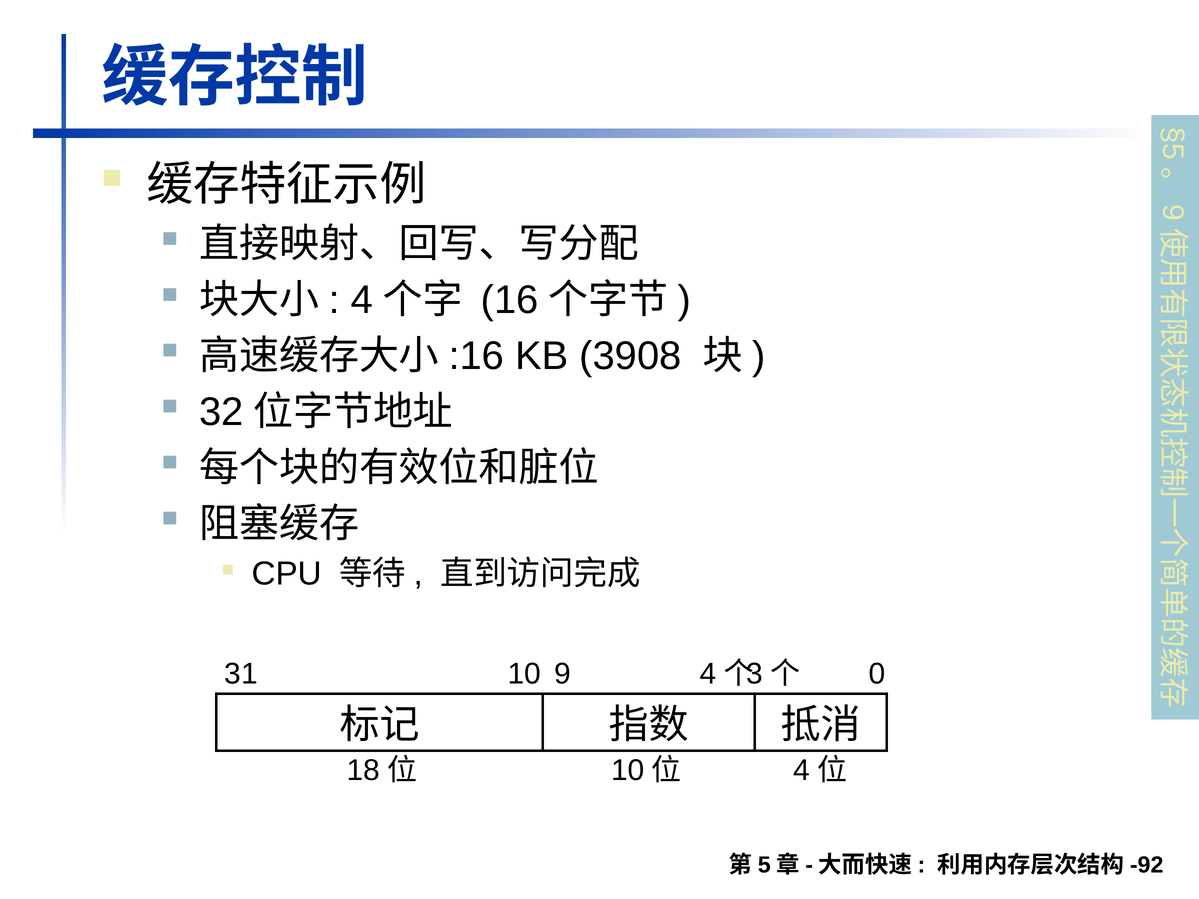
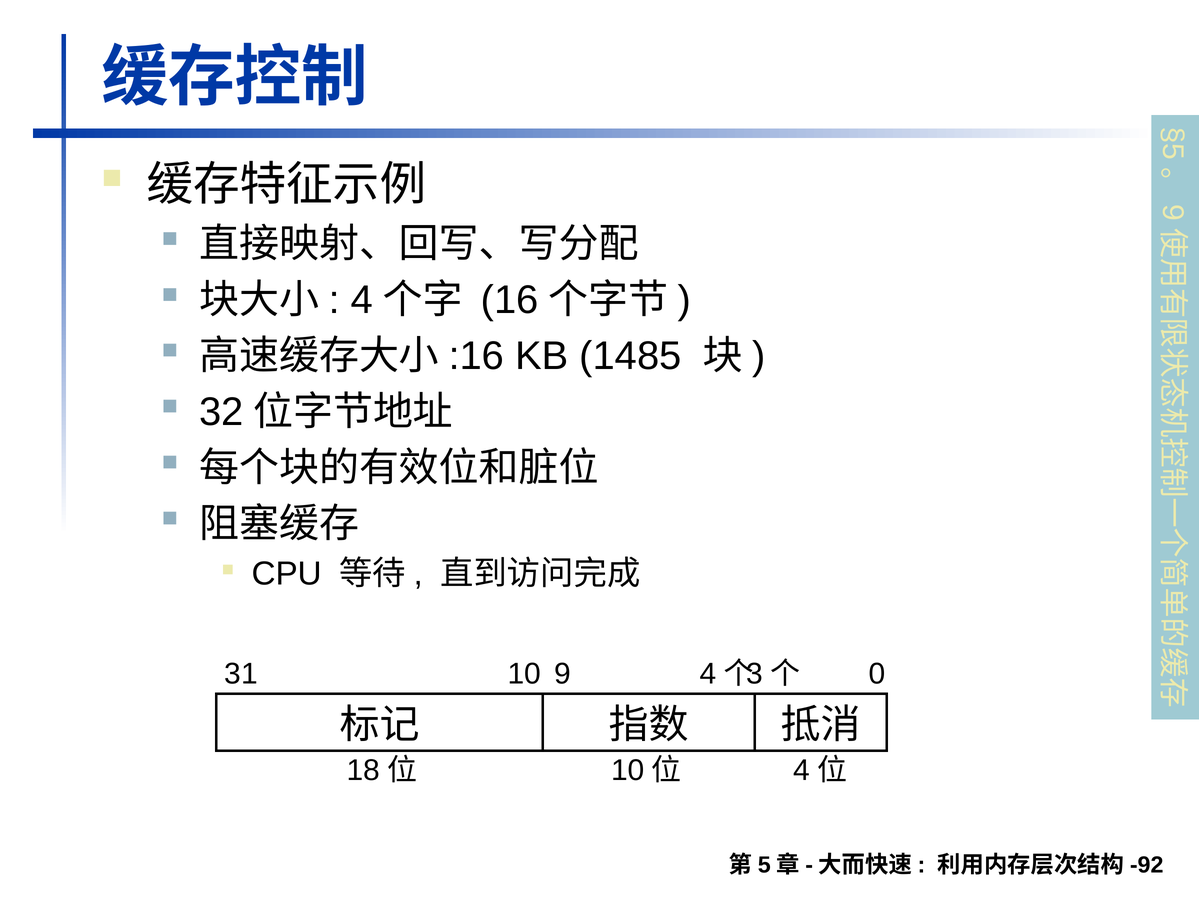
3908: 3908 -> 1485 (631, 356)
